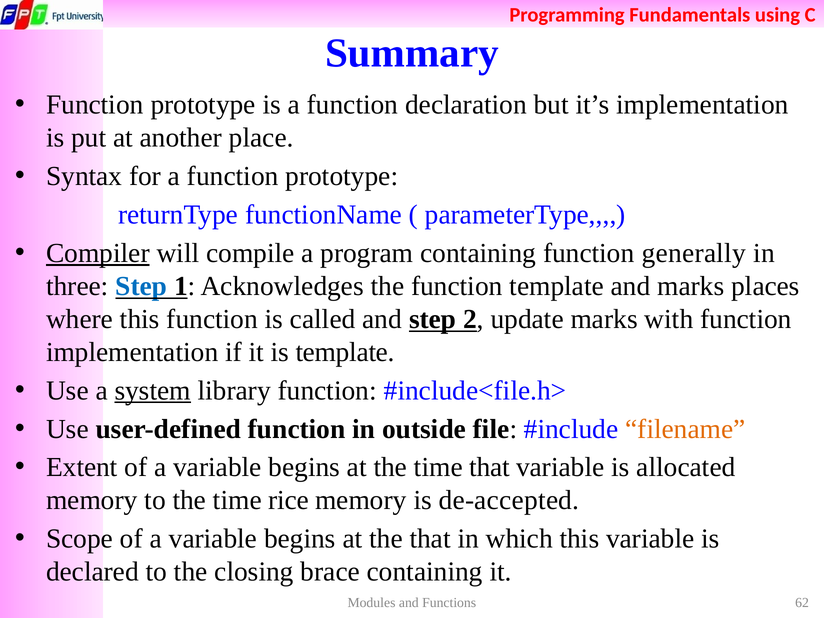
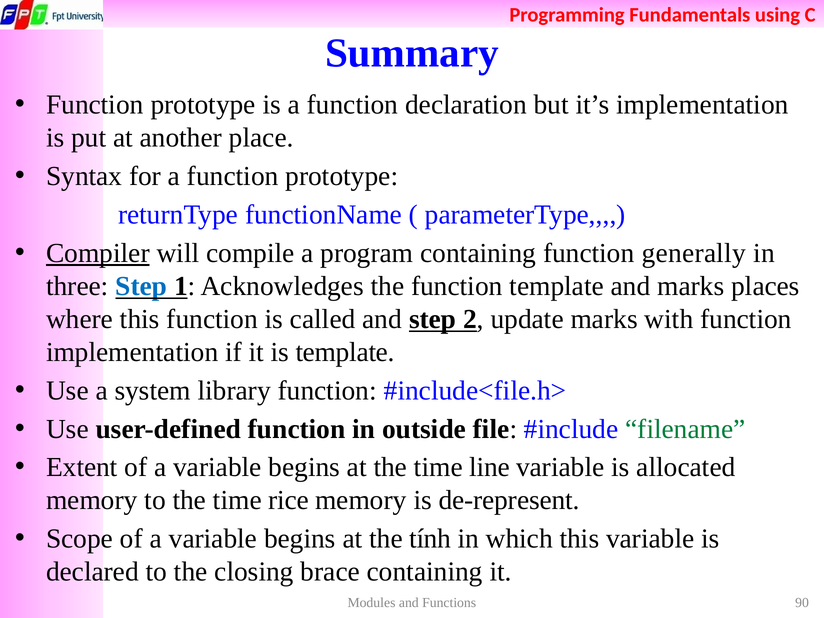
system underline: present -> none (153, 391)
filename colour: orange -> green (685, 429)
time that: that -> line (490, 467)
de-accepted: de-accepted -> de-represent (509, 500)
the that: that -> tính (430, 539)
62: 62 -> 90 (802, 602)
